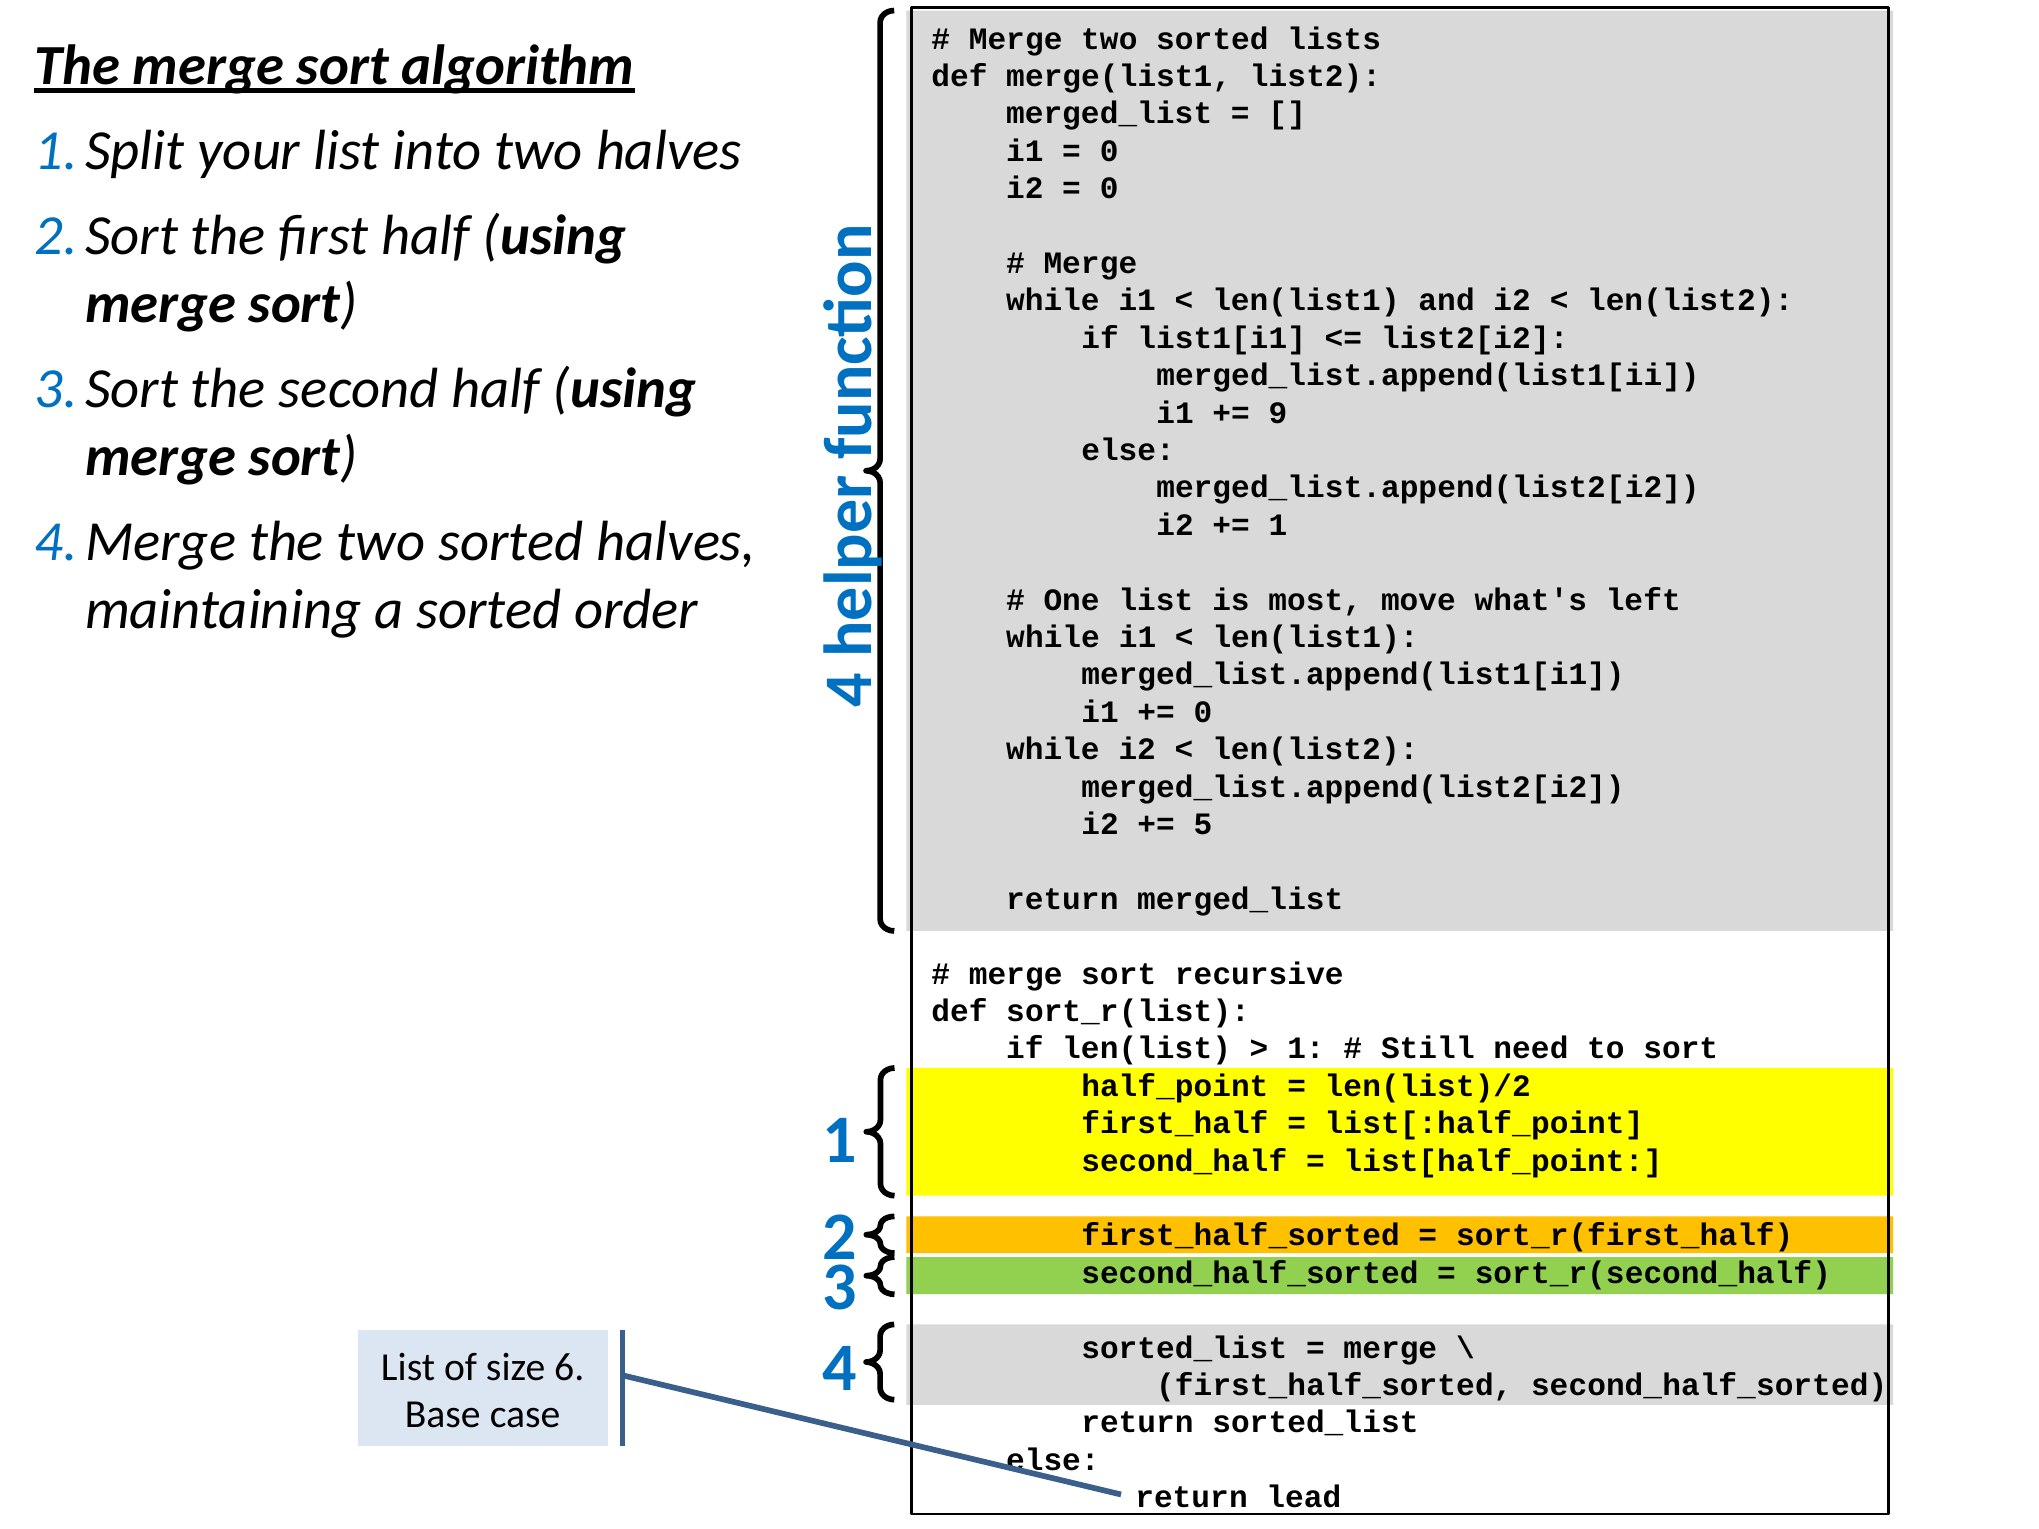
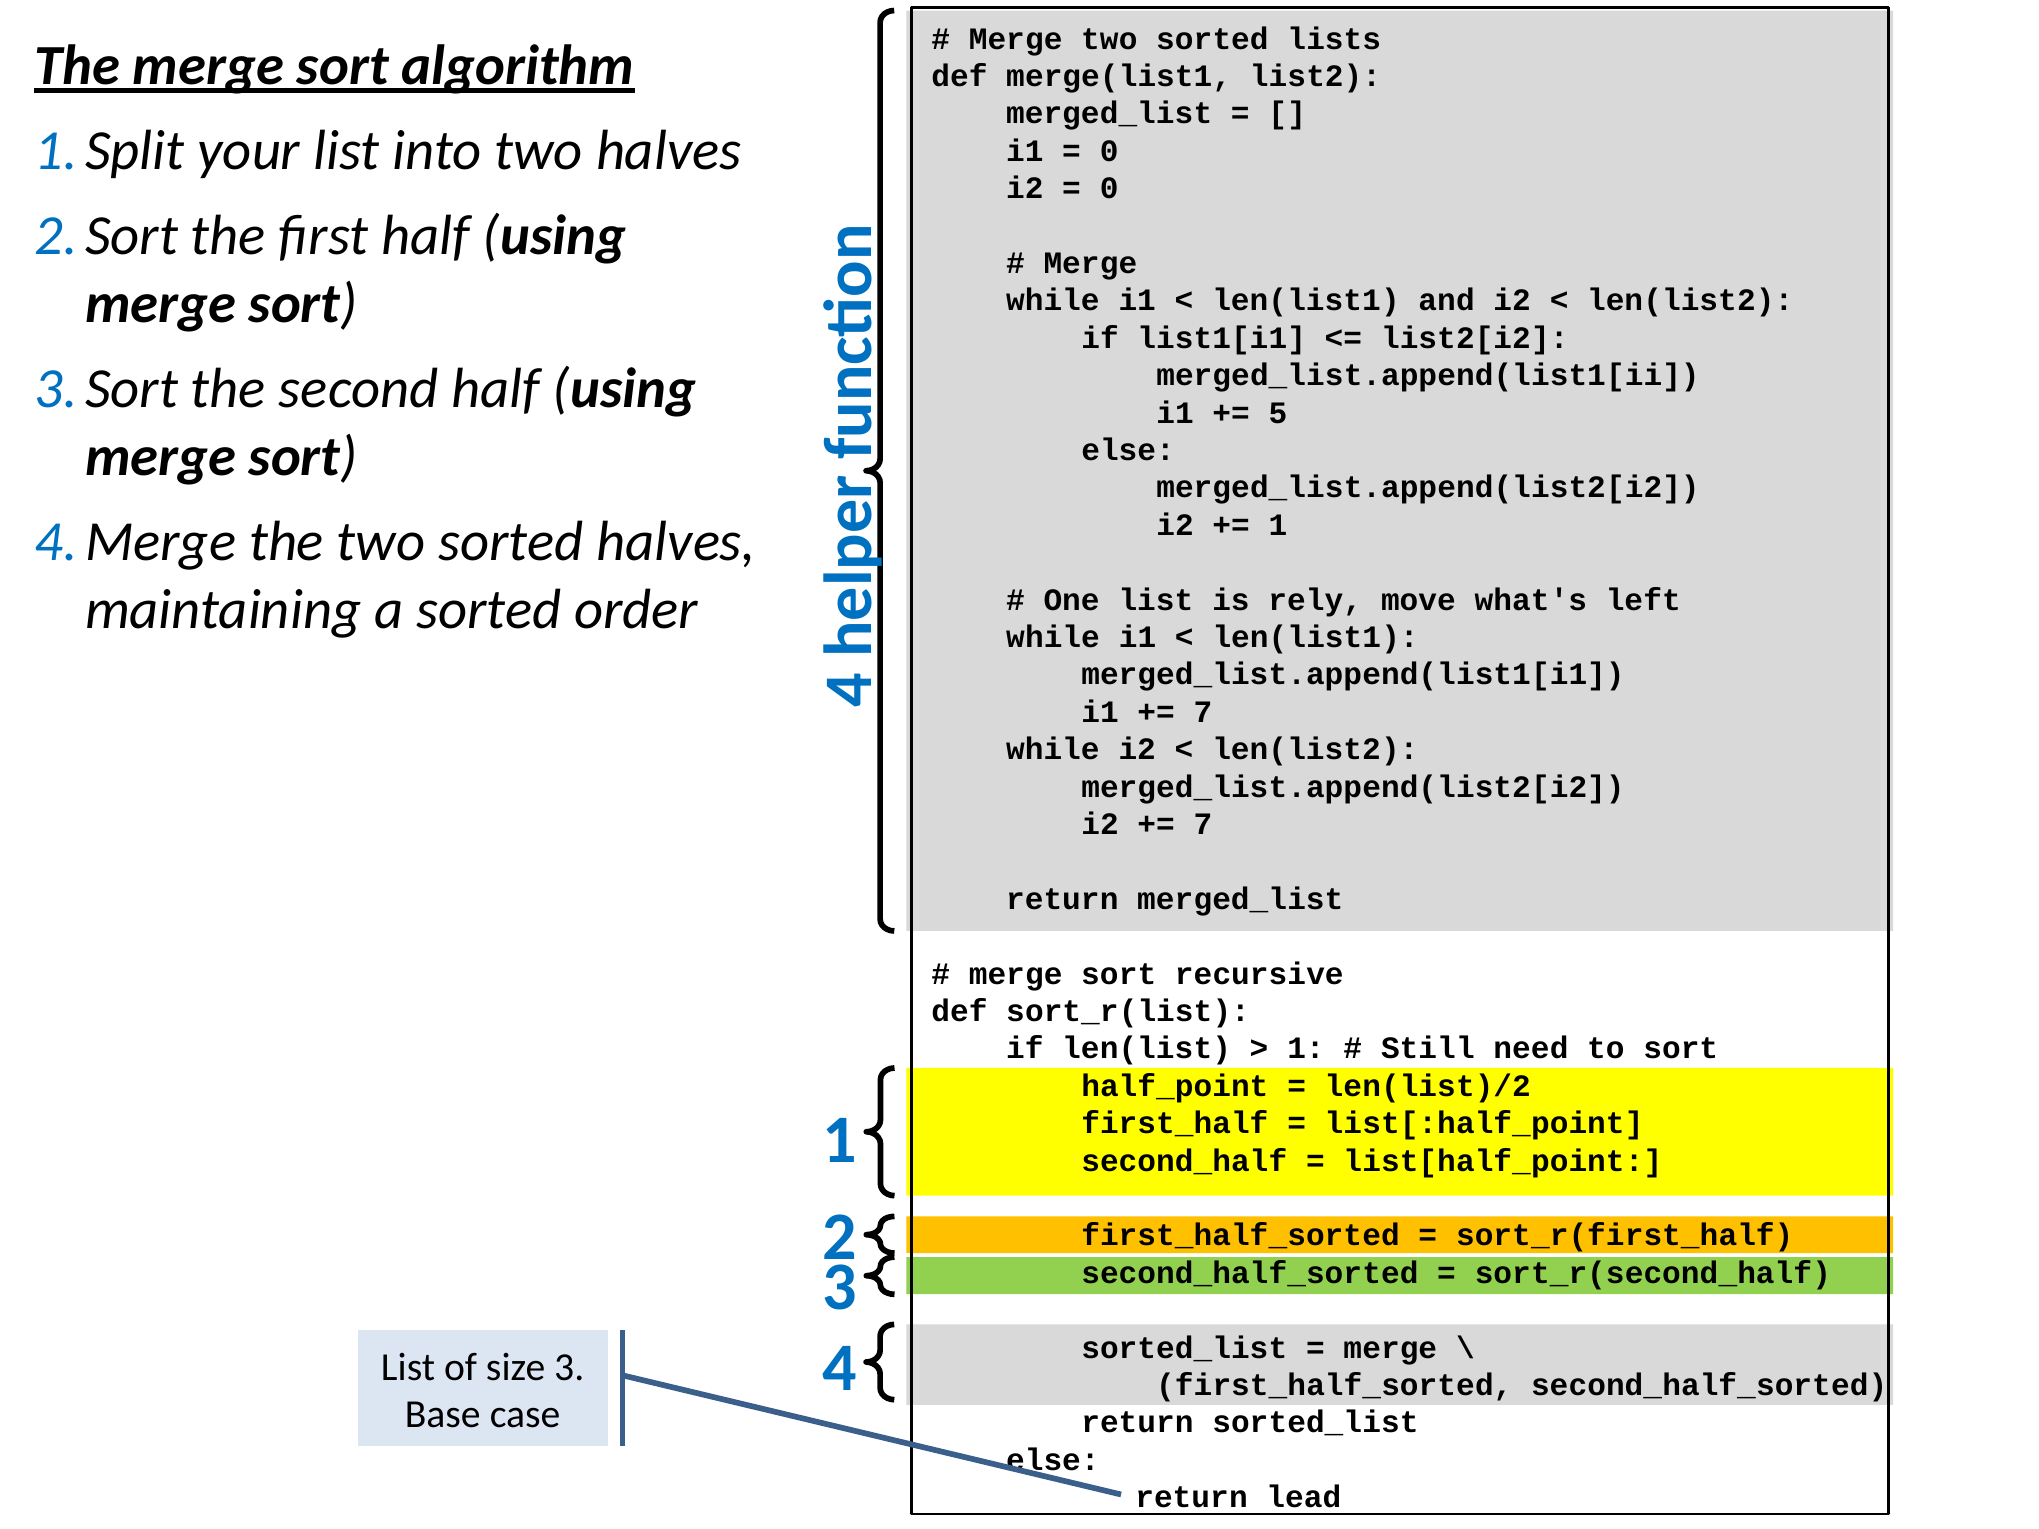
9: 9 -> 5 (1278, 413)
most: most -> rely (1315, 600)
0: 0 -> 7 (1203, 712)
5: 5 -> 7 (1203, 824)
size 6: 6 -> 3 (569, 1367)
